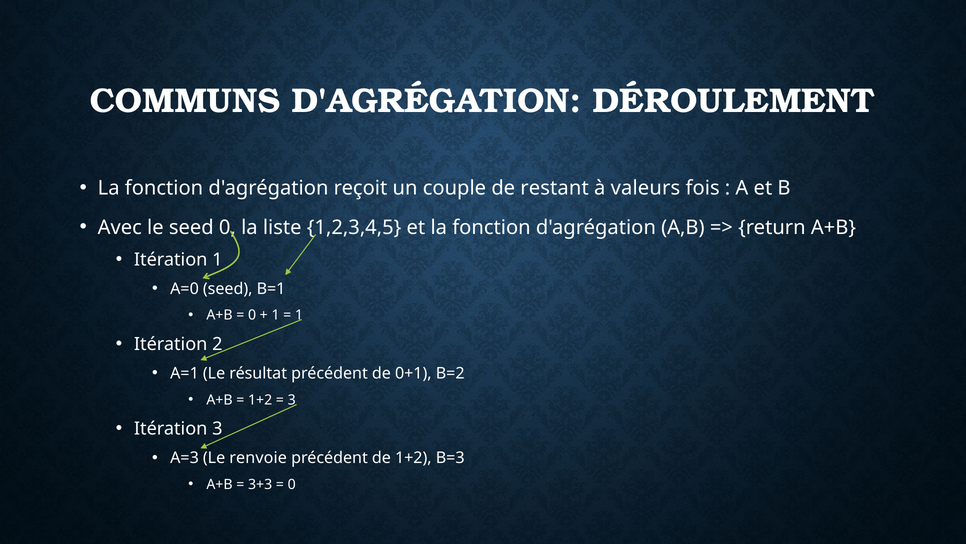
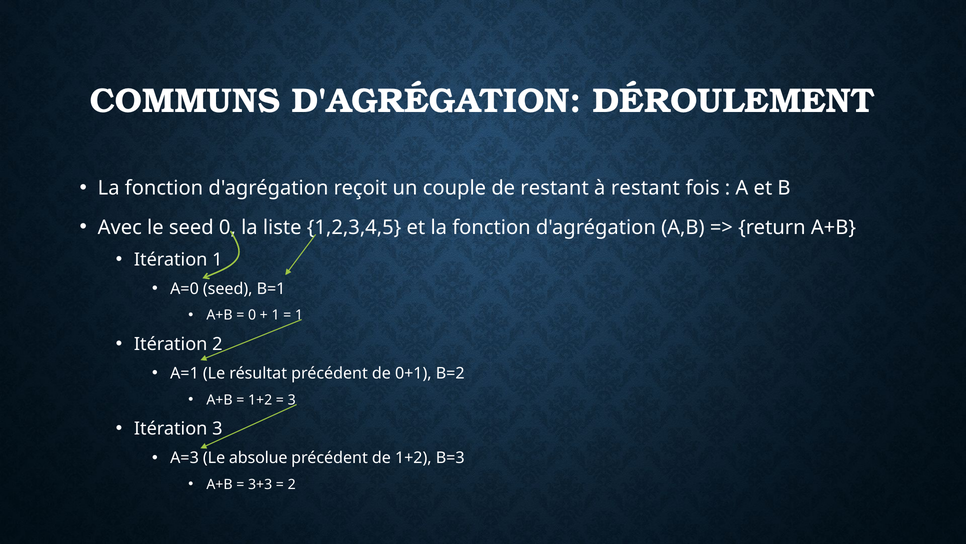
à valeurs: valeurs -> restant (645, 188)
renvoie: renvoie -> absolue (258, 458)
0: 0 -> 2 (292, 484)
